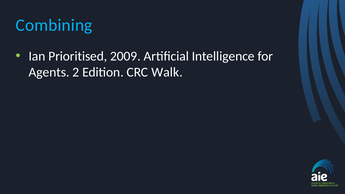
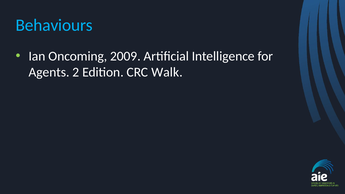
Combining: Combining -> Behaviours (54, 25)
Prioritised: Prioritised -> Oncoming (78, 56)
